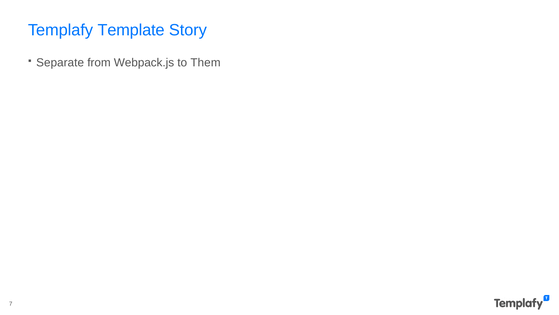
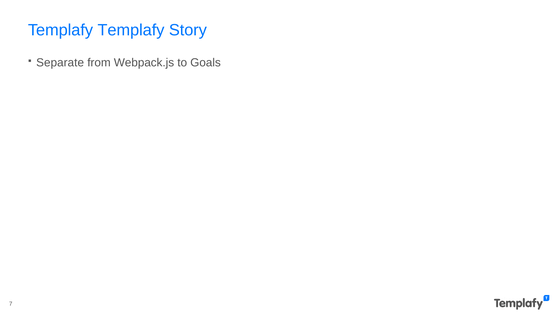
Templafy Template: Template -> Templafy (131, 30)
Them: Them -> Goals (206, 63)
